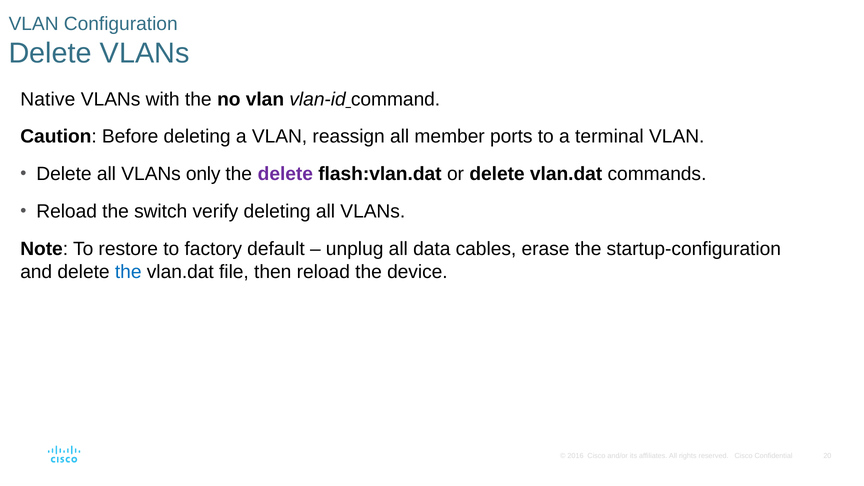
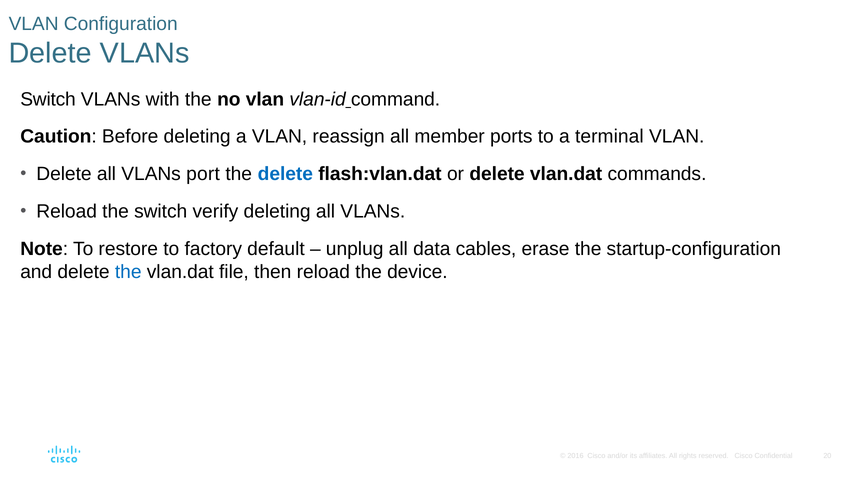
Native: Native -> Switch (48, 99)
only: only -> port (203, 174)
delete colour: purple -> blue (285, 174)
